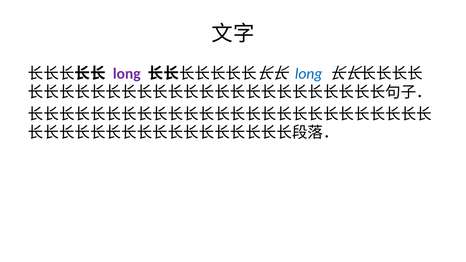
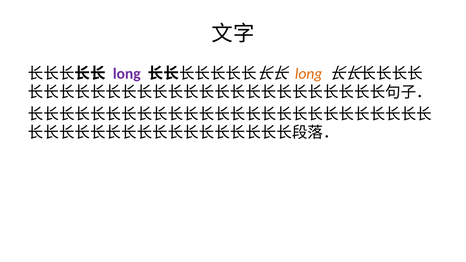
long colour: blue -> orange (309, 74)
